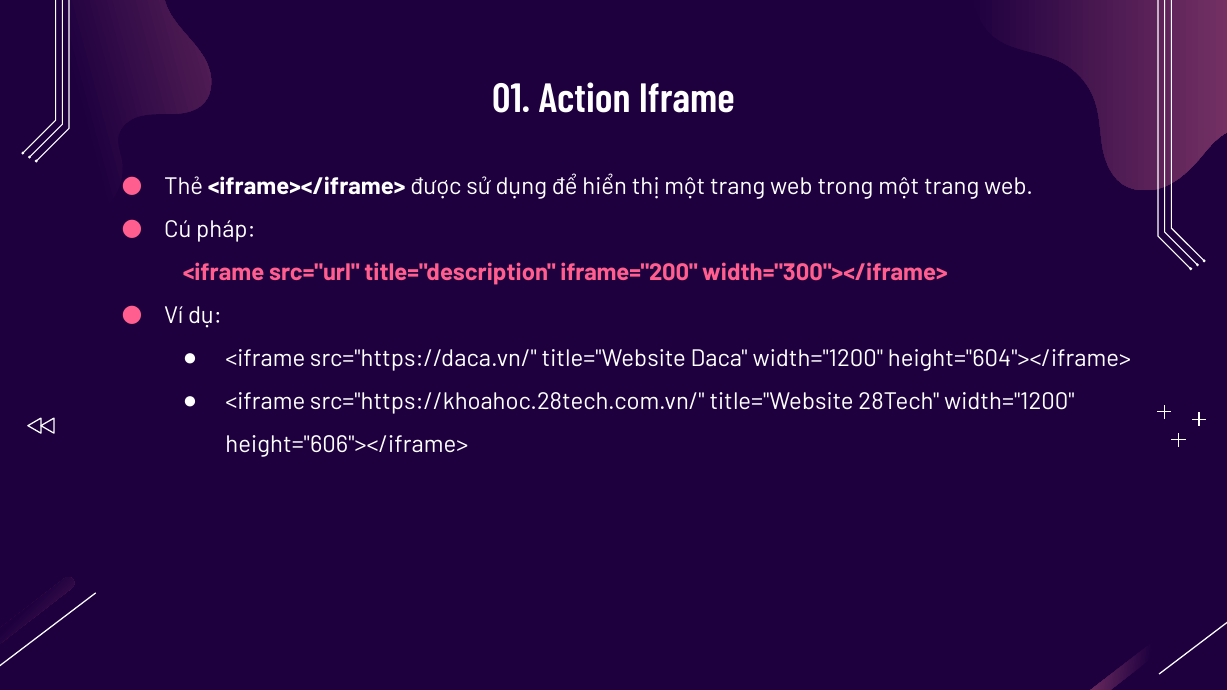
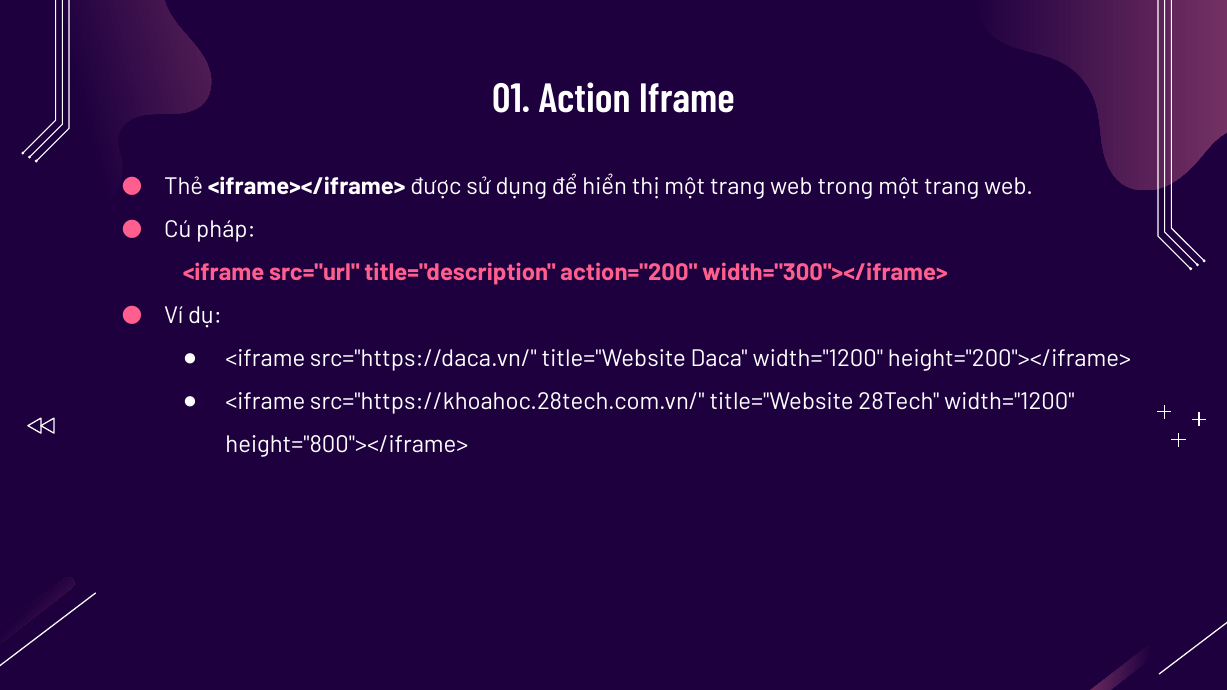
iframe="200: iframe="200 -> action="200 (629, 273)
height="604"></iframe>: height="604"></iframe> -> height="200"></iframe> (1009, 359)
height="606"></iframe>: height="606"></iframe> -> height="800"></iframe> (347, 445)
